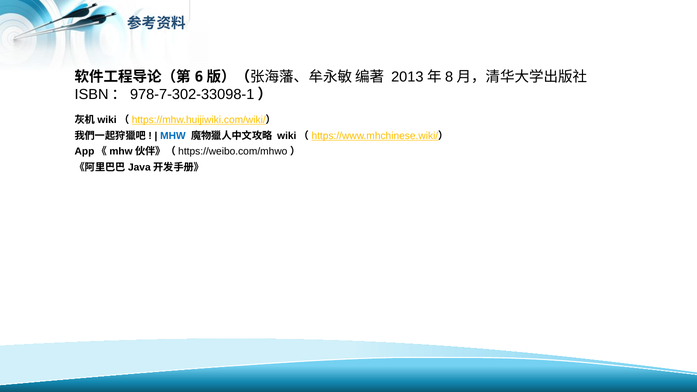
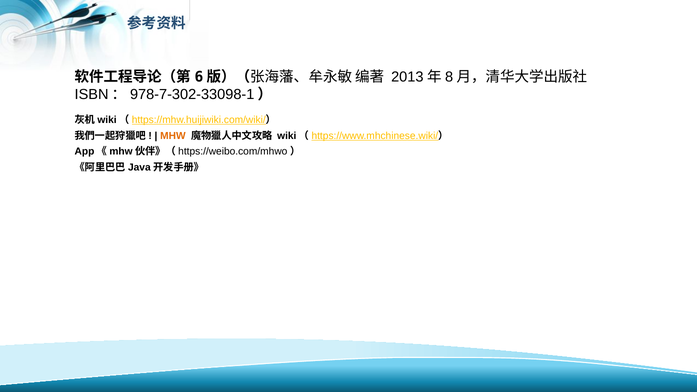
MHW colour: blue -> orange (173, 136)
